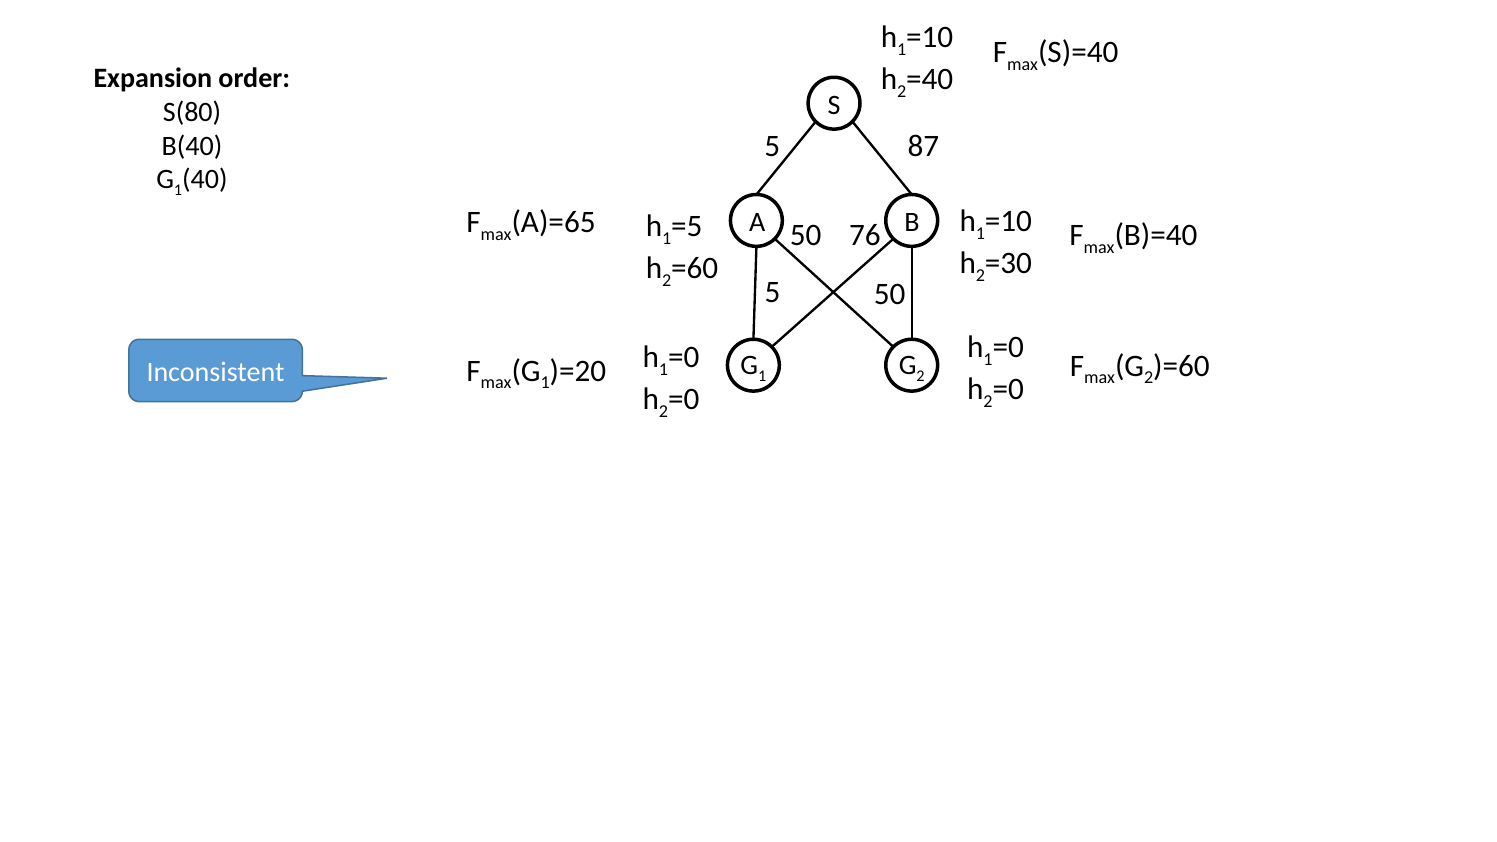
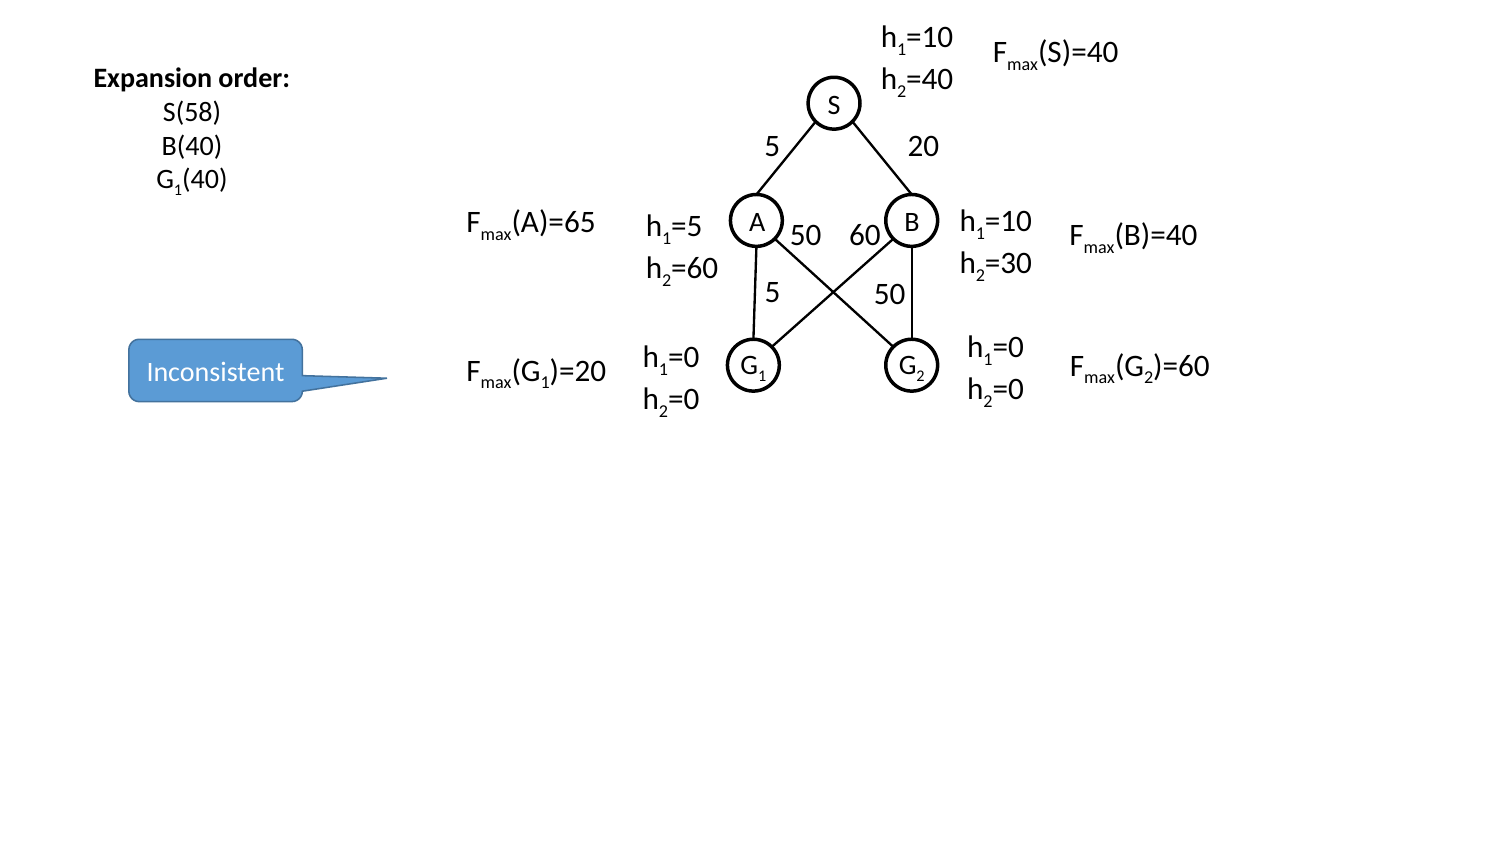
S(80: S(80 -> S(58 (192, 112)
87: 87 -> 20 (923, 146)
76: 76 -> 60 (865, 235)
